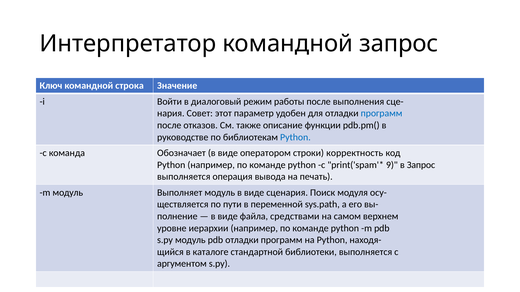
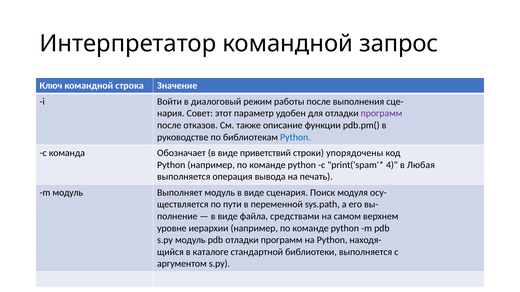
программ colour: blue -> purple (382, 114)
оператором: оператором -> приветствий (265, 153)
корректность: корректность -> упорядочены (355, 153)
9: 9 -> 4 (392, 165)
в Запрос: Запрос -> Любая (421, 165)
